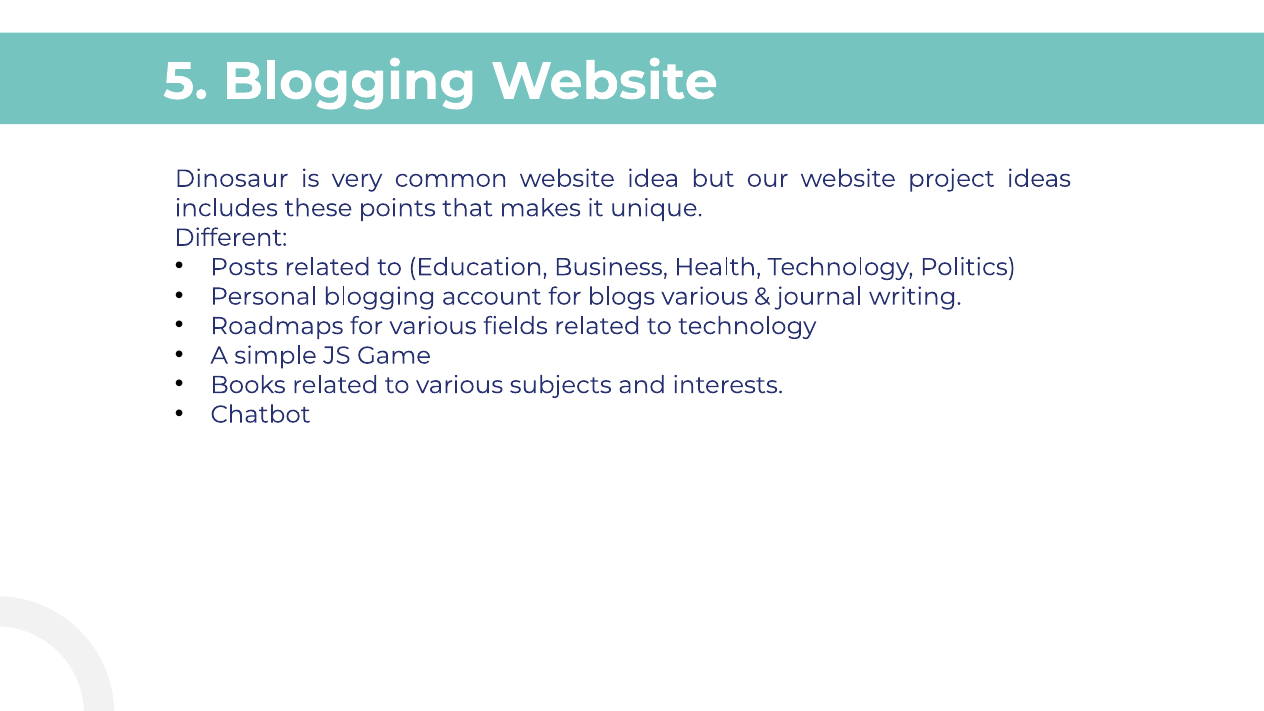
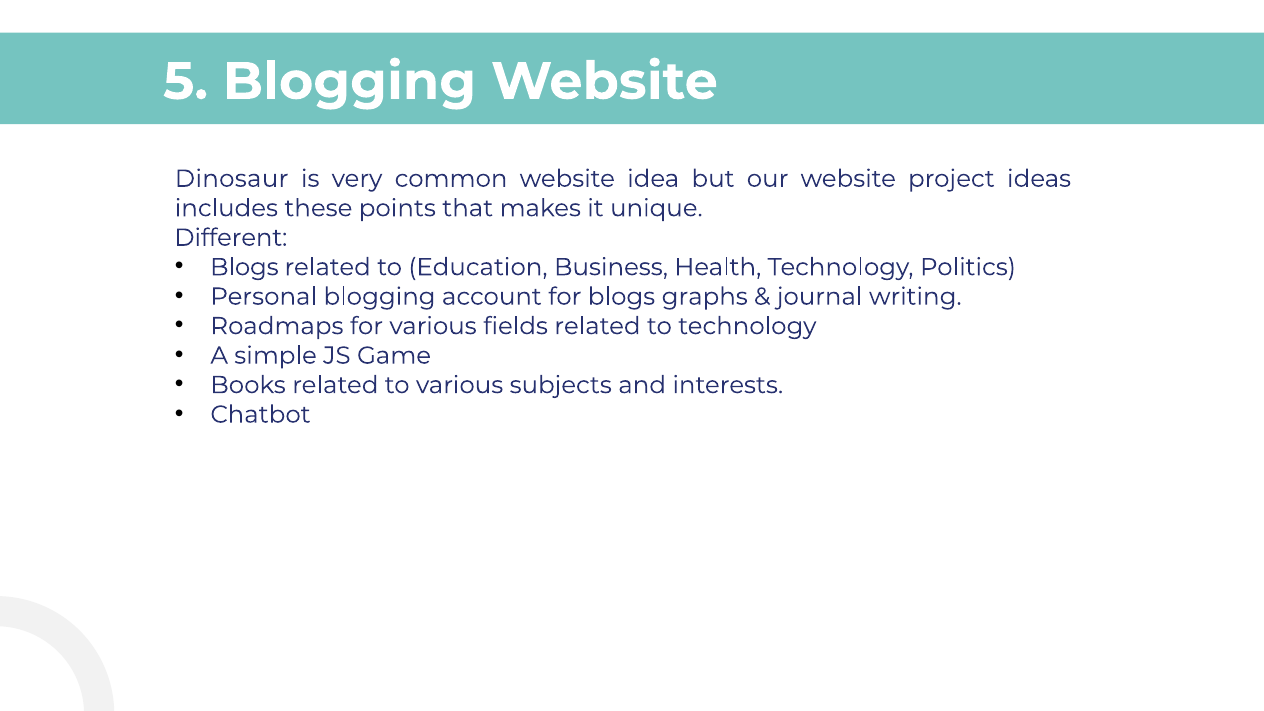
Posts: Posts -> Blogs (244, 267)
blogs various: various -> graphs (705, 297)
